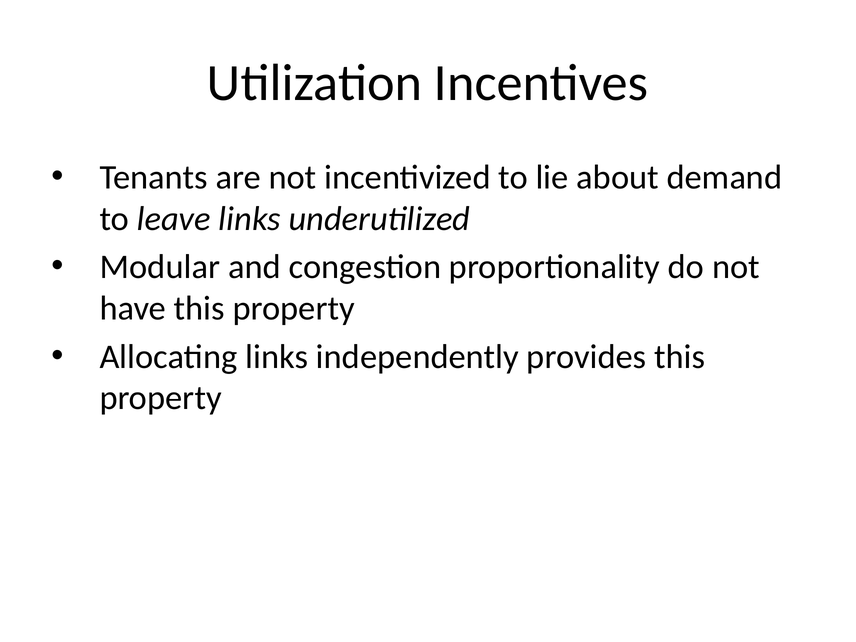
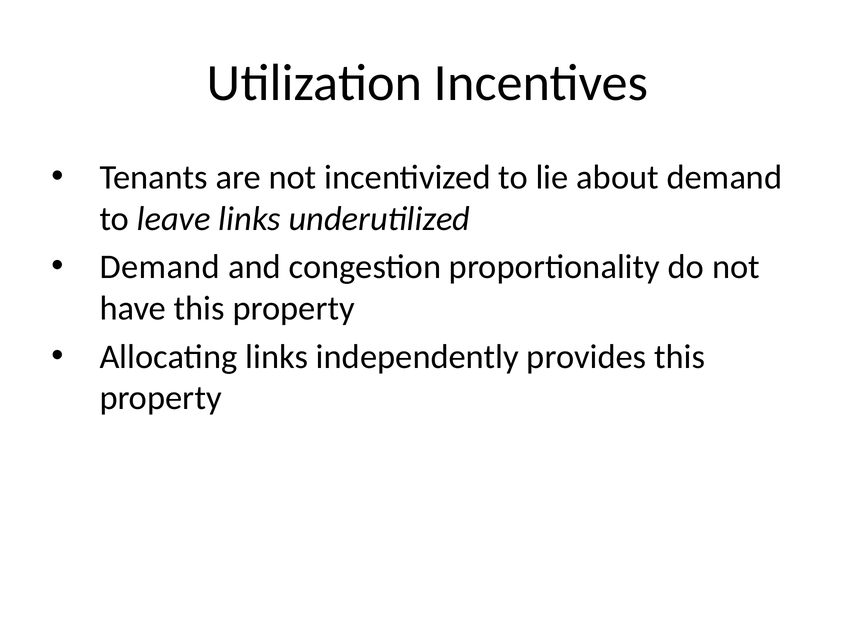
Modular: Modular -> Demand (160, 267)
